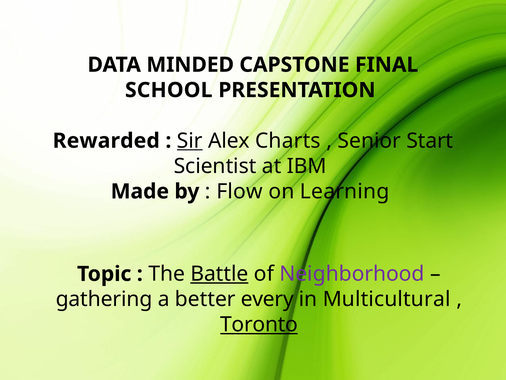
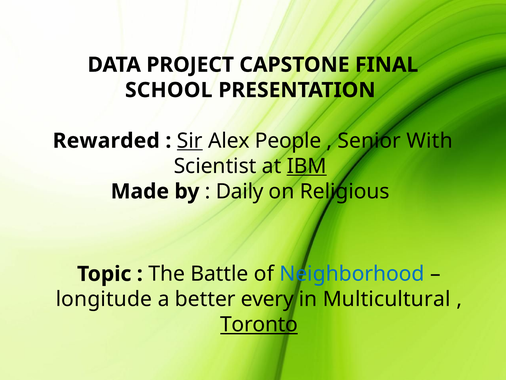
MINDED: MINDED -> PROJECT (190, 65)
Charts: Charts -> People (288, 141)
Start: Start -> With (430, 141)
IBM underline: none -> present (307, 166)
Flow: Flow -> Daily (240, 191)
Learning: Learning -> Religious (345, 191)
Battle underline: present -> none (219, 274)
Neighborhood colour: purple -> blue (352, 274)
gathering: gathering -> longitude (104, 299)
